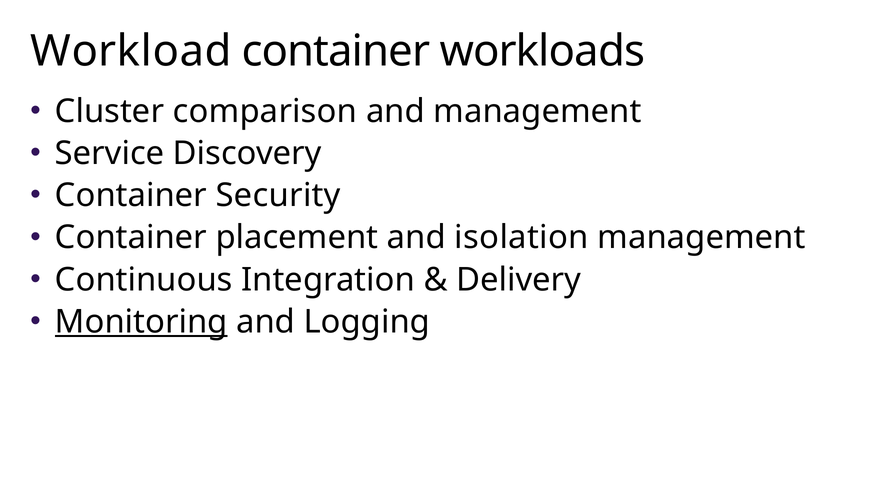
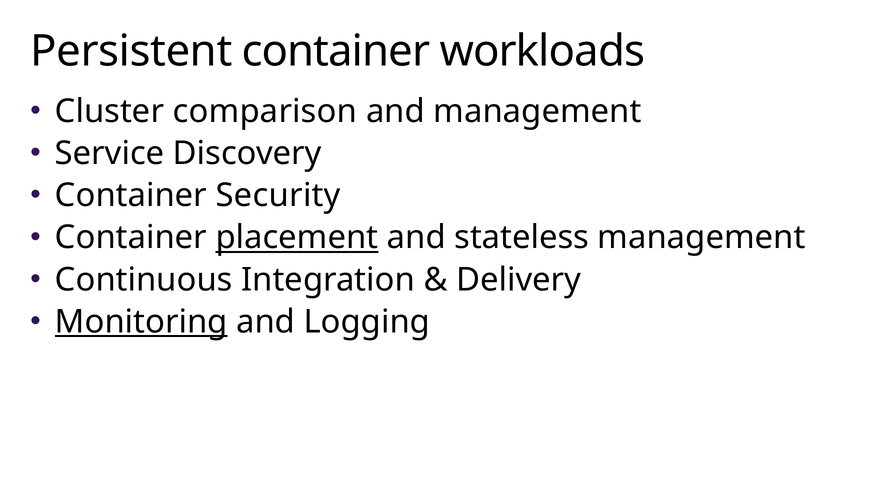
Workload: Workload -> Persistent (131, 51)
placement underline: none -> present (297, 238)
isolation: isolation -> stateless (522, 238)
